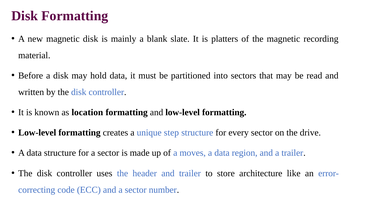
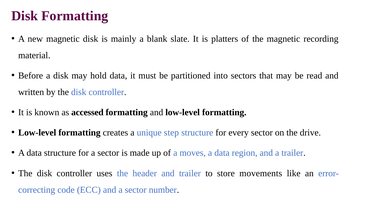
location: location -> accessed (87, 112)
architecture: architecture -> movements (261, 173)
